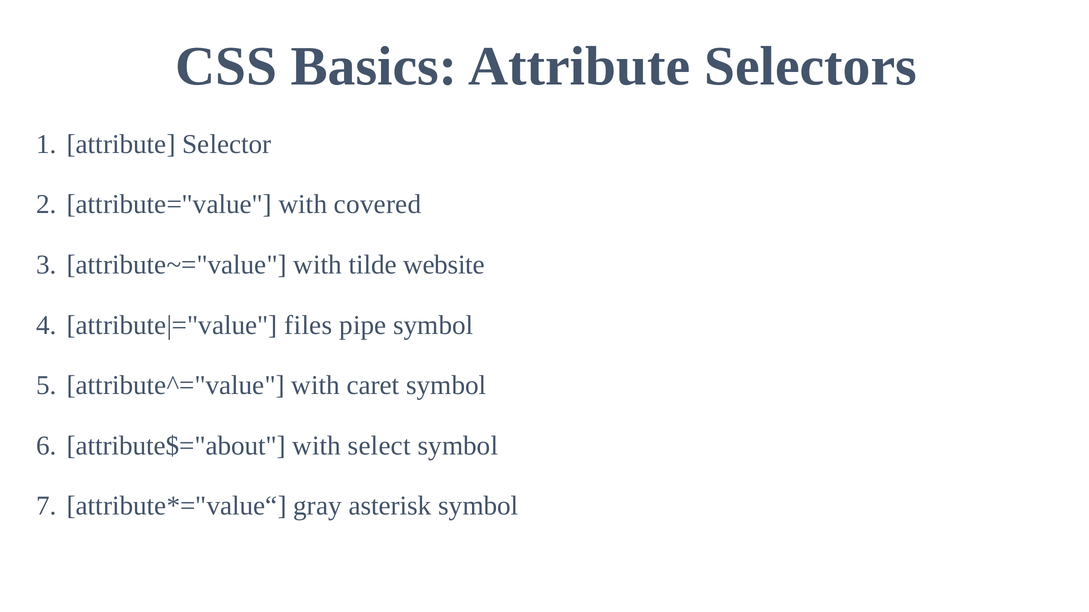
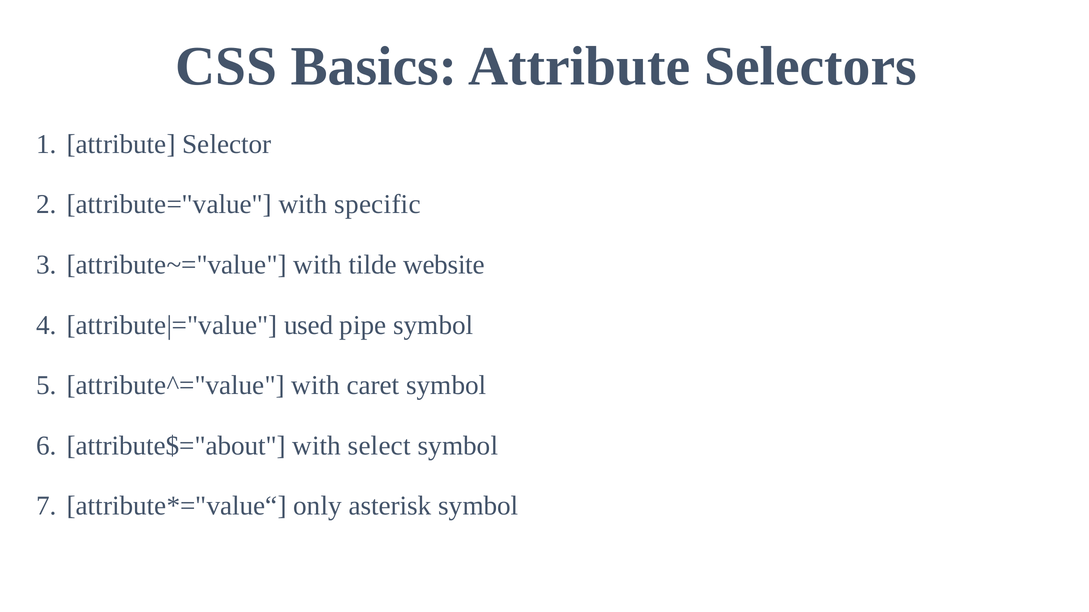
covered: covered -> specific (378, 205)
files: files -> used (309, 325)
gray: gray -> only (318, 506)
